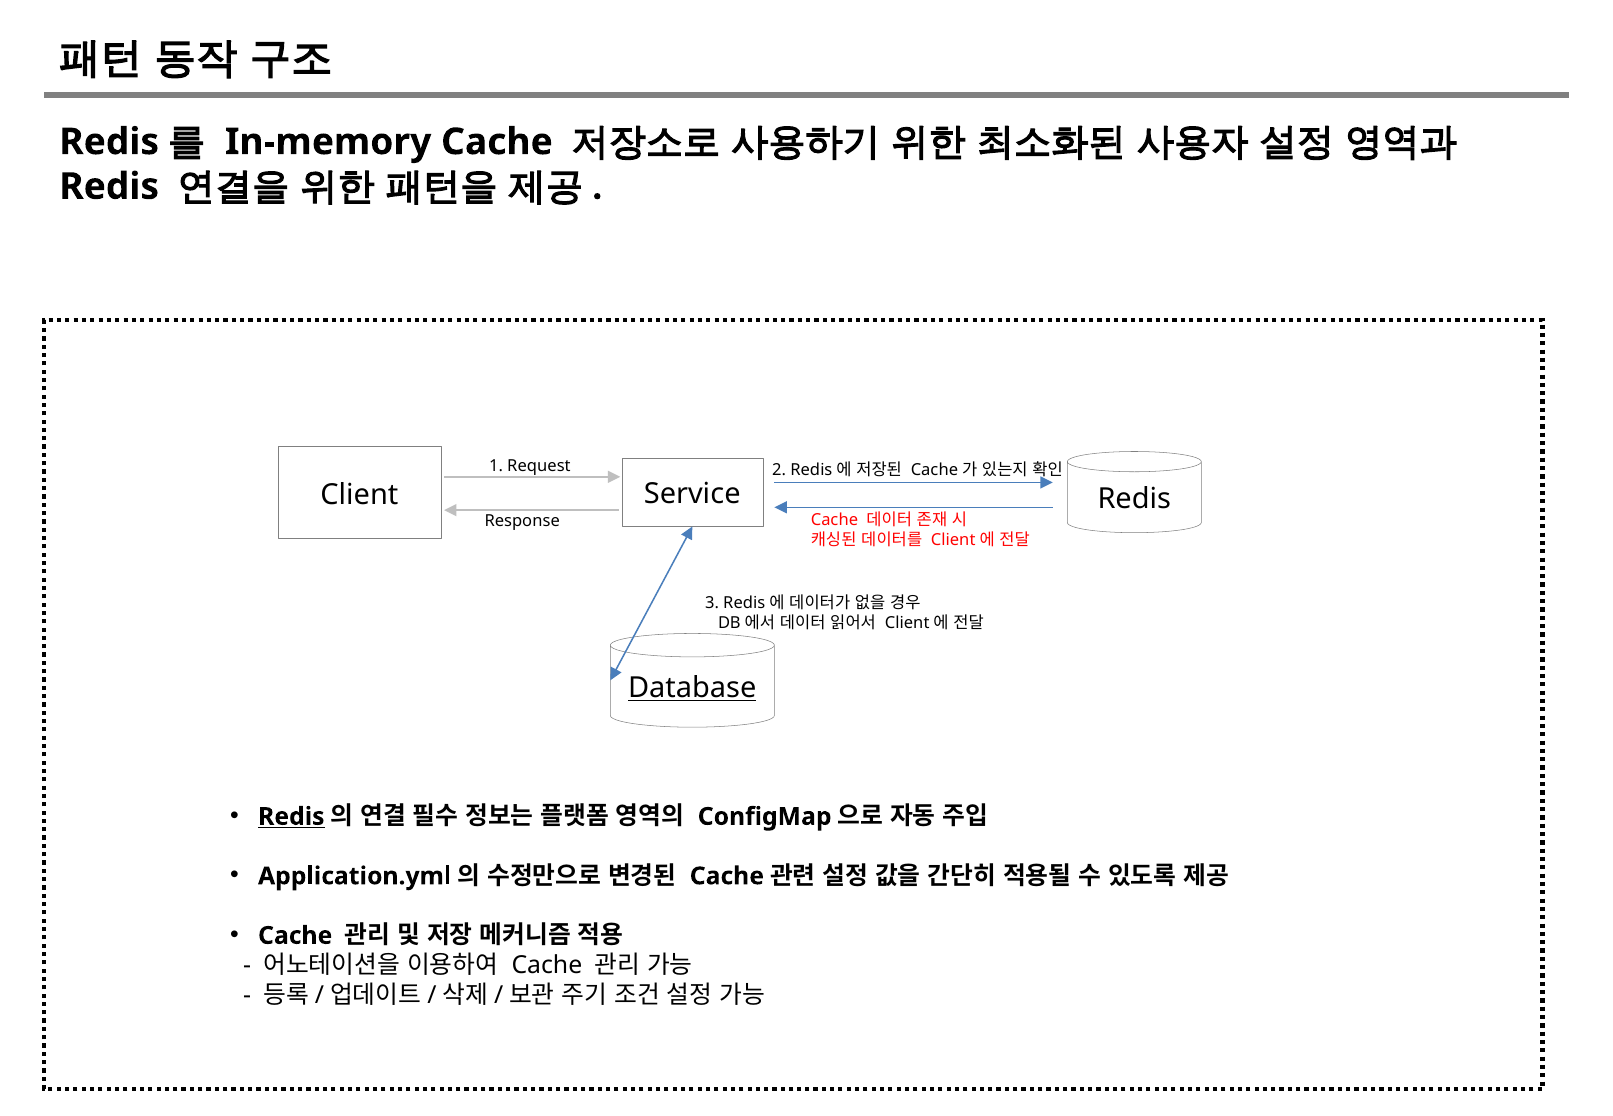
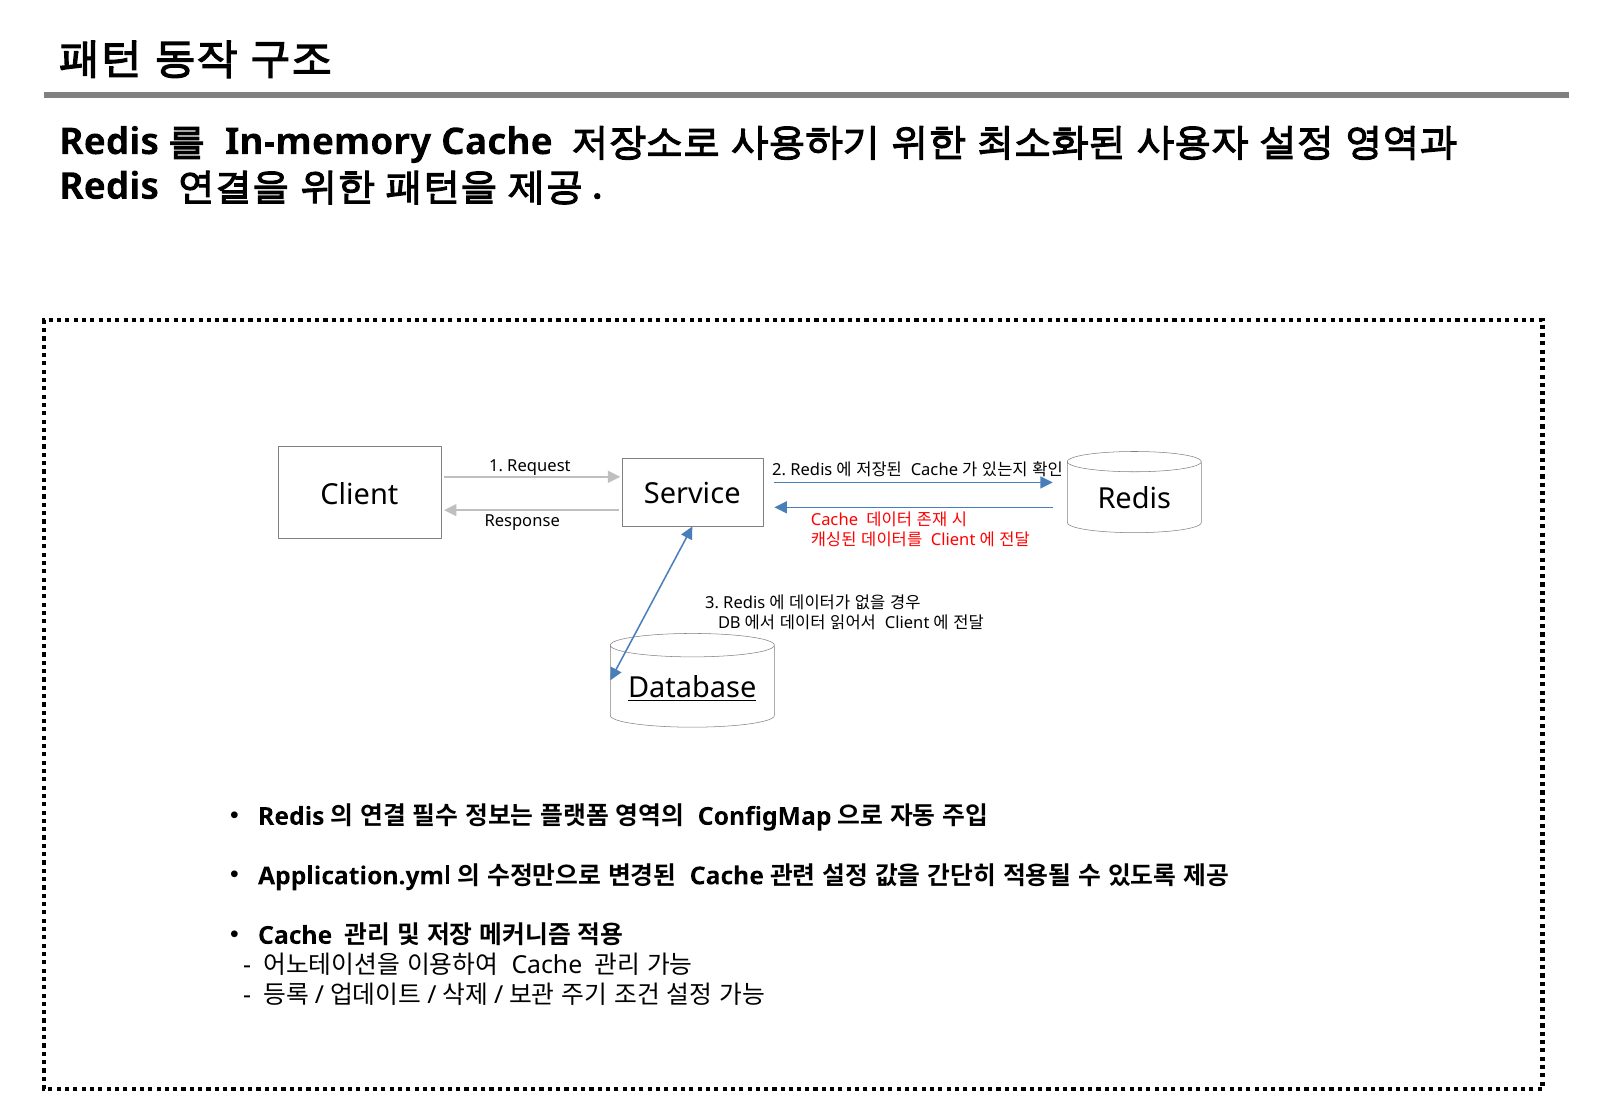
Redis underline: present -> none (291, 817)
